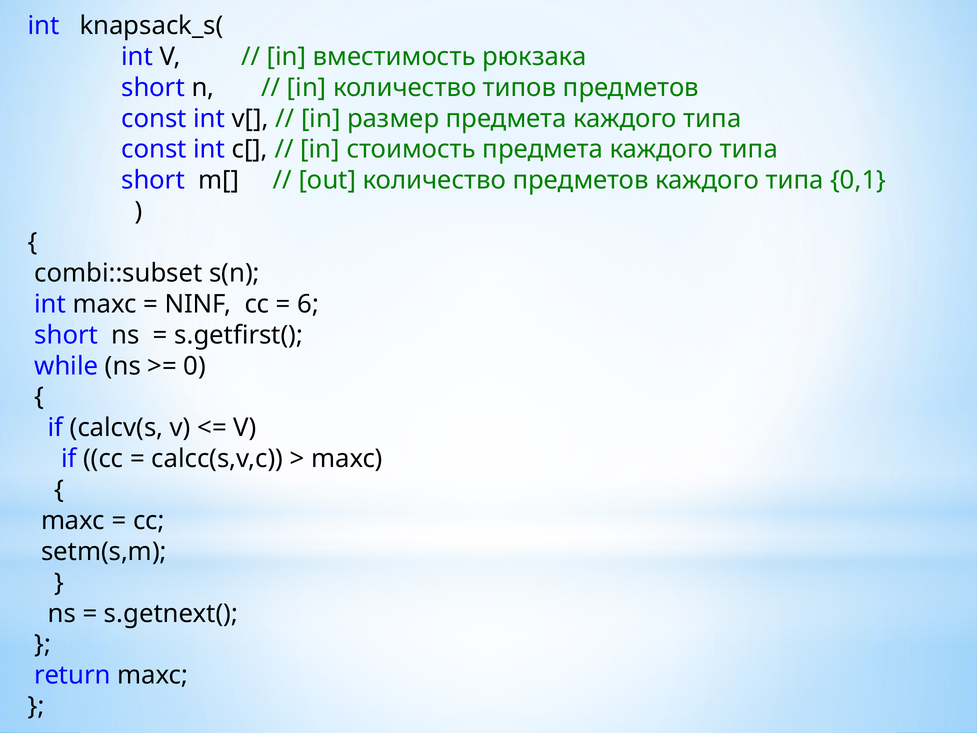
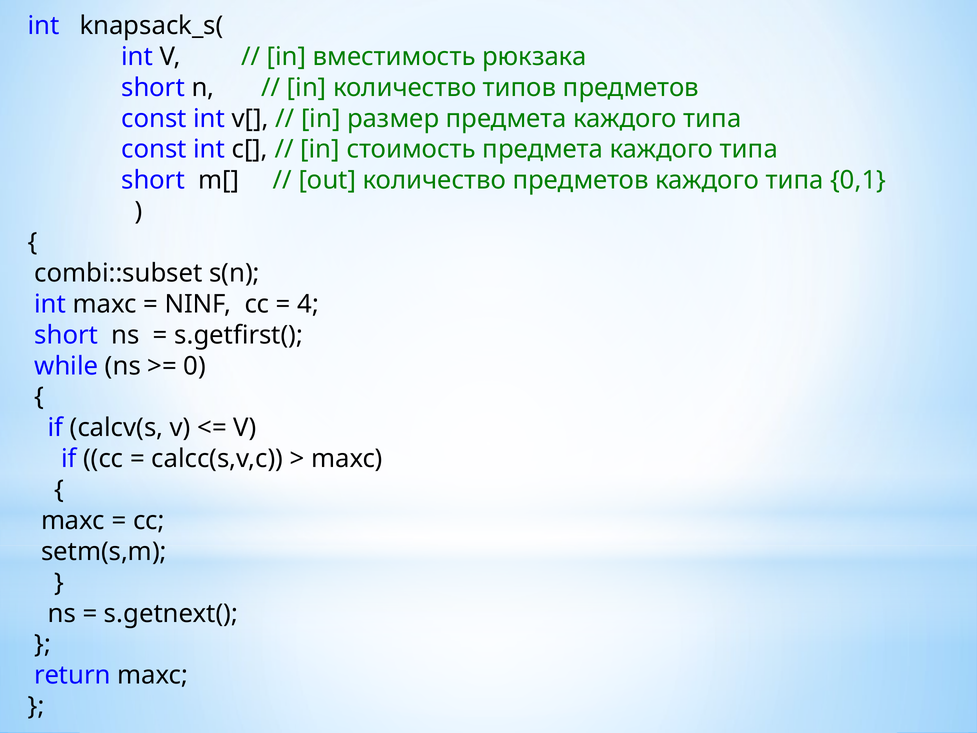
6: 6 -> 4 (308, 304)
